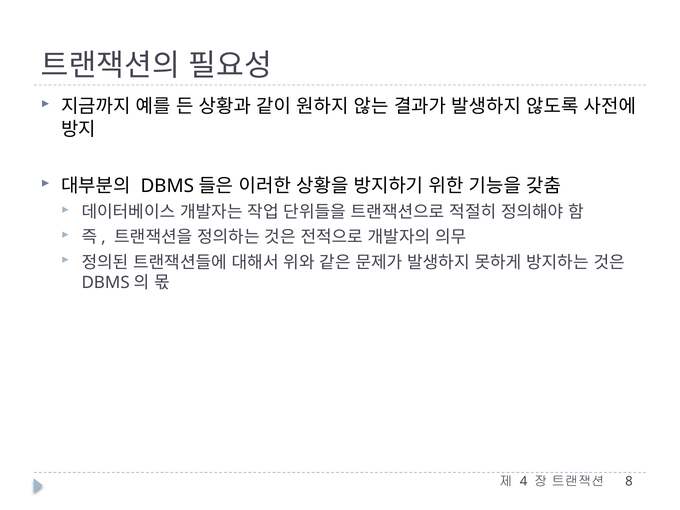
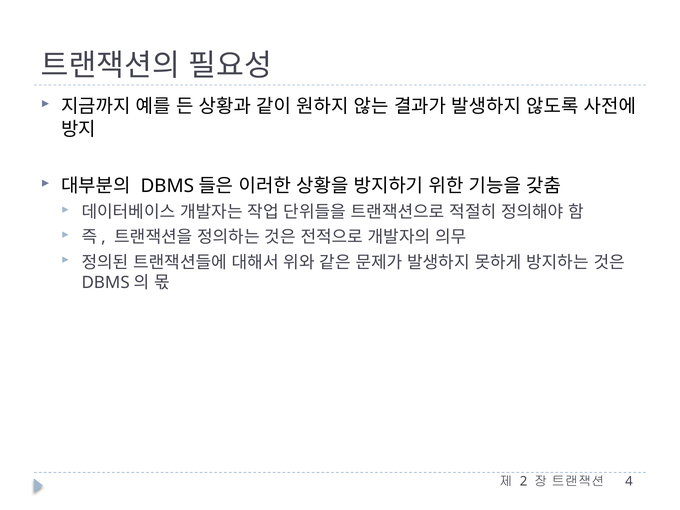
4: 4 -> 2 (524, 481)
8: 8 -> 4 (629, 481)
